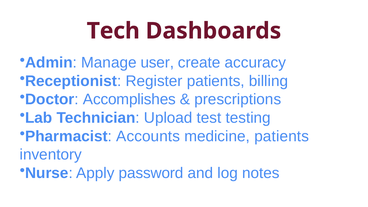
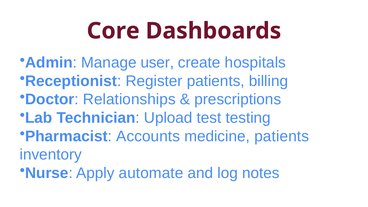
Tech: Tech -> Core (113, 31)
accuracy: accuracy -> hospitals (255, 63)
Accomplishes: Accomplishes -> Relationships (129, 99)
password: password -> automate (151, 173)
